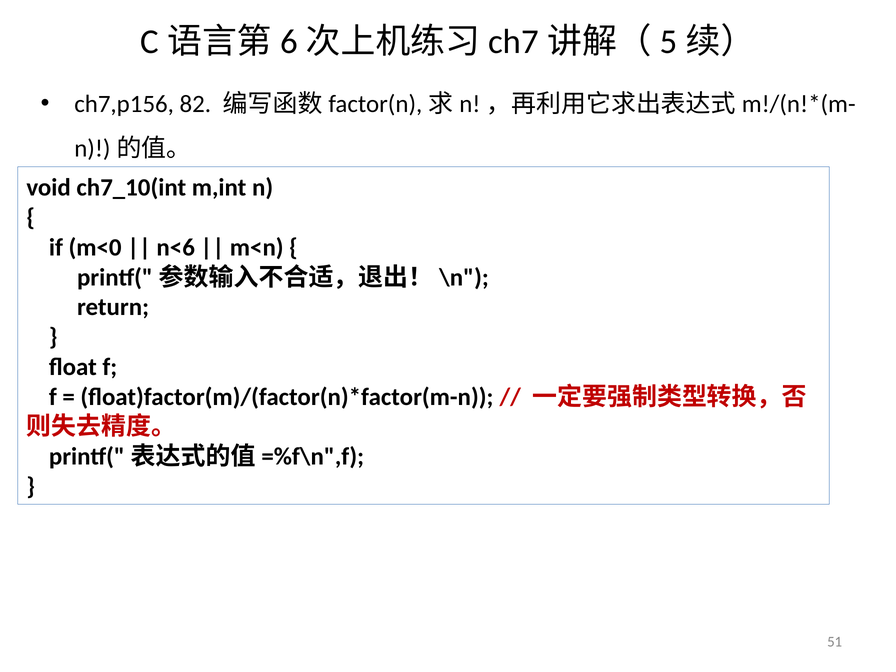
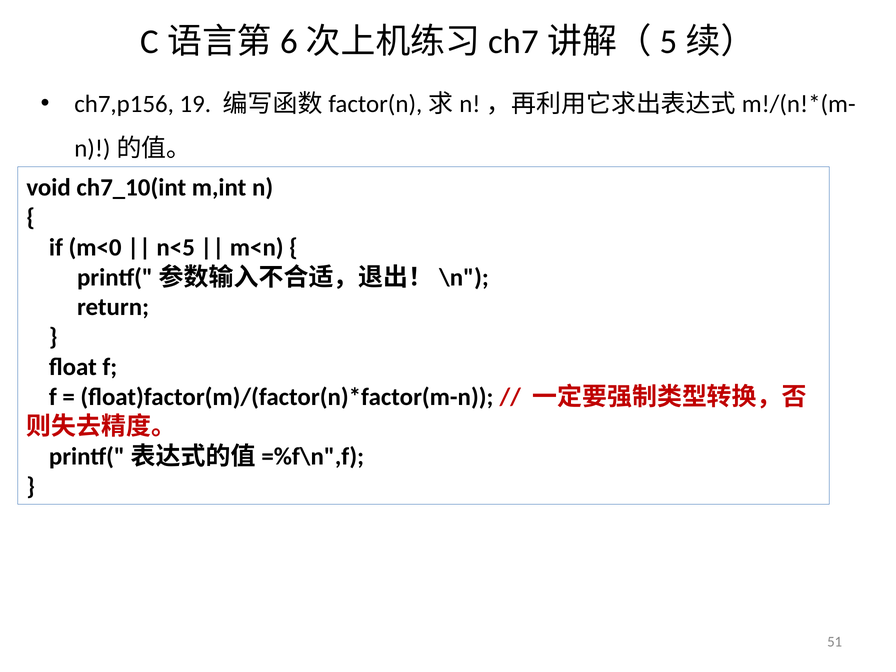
82: 82 -> 19 (195, 104)
n<6: n<6 -> n<5 (176, 247)
